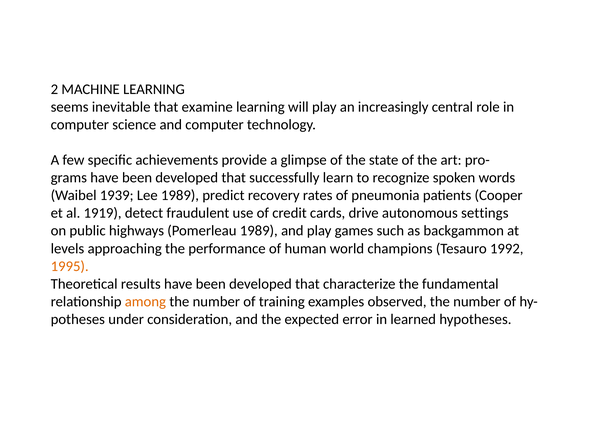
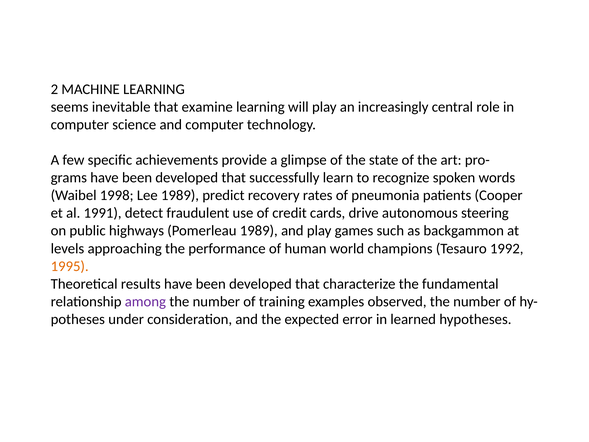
1939: 1939 -> 1998 (117, 195)
1919: 1919 -> 1991 (103, 213)
settings: settings -> steering (485, 213)
among colour: orange -> purple (145, 301)
